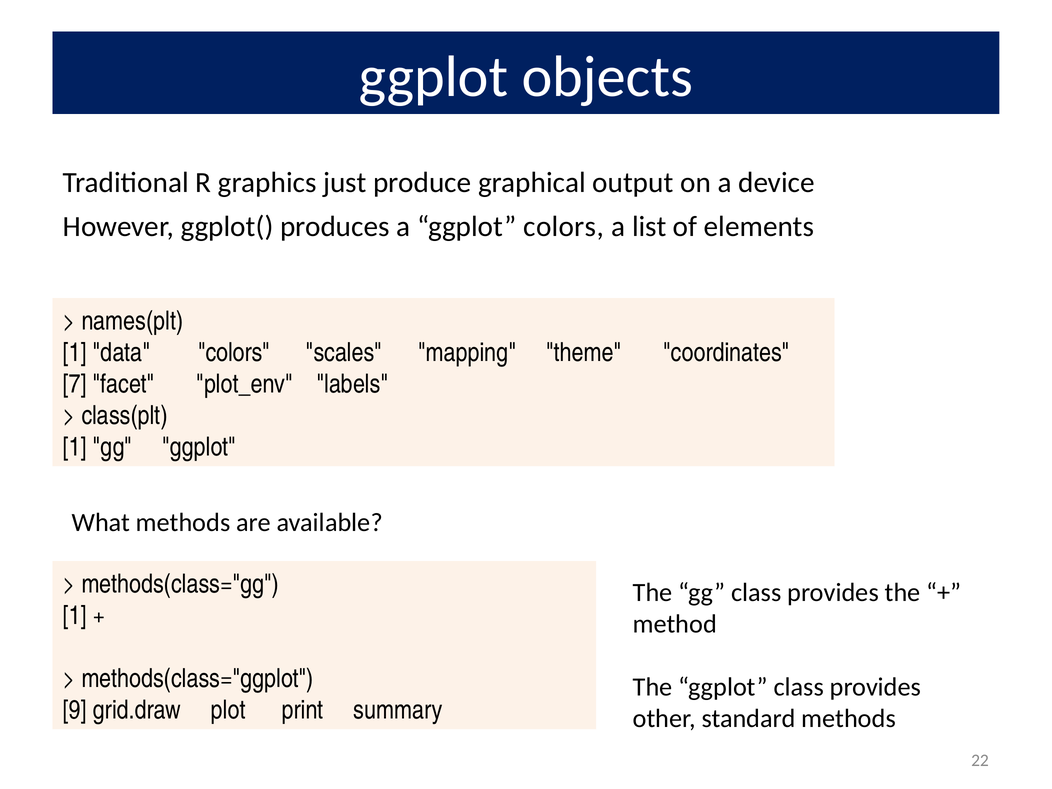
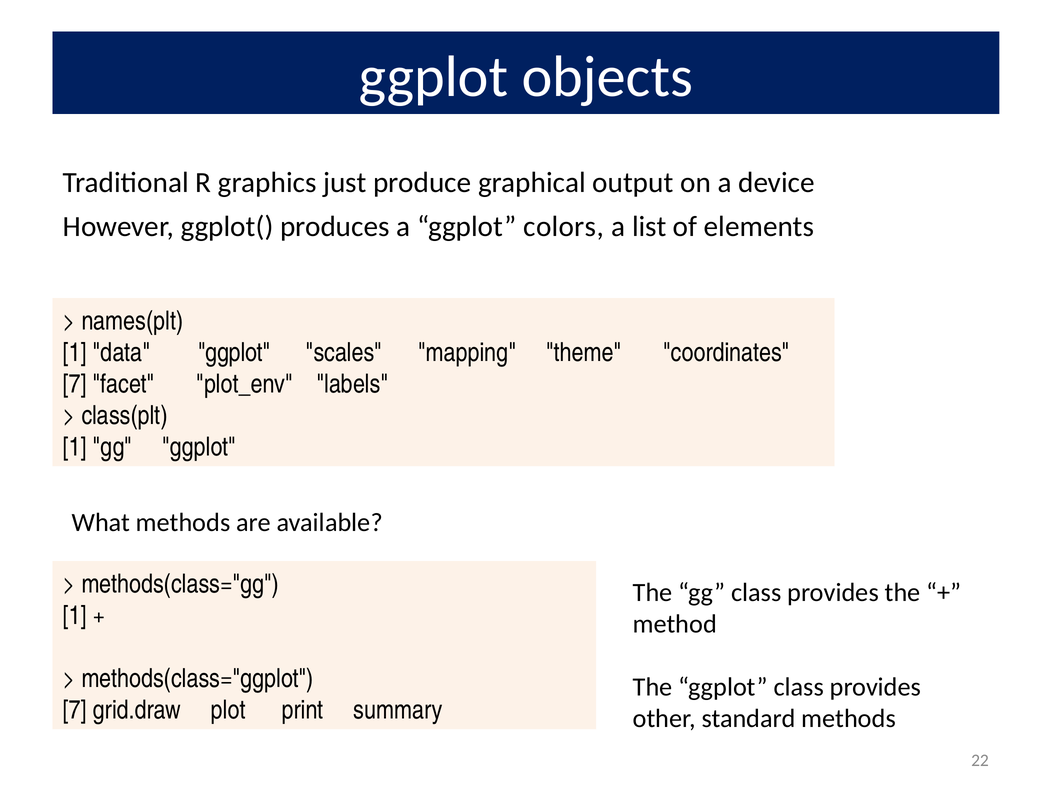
data colors: colors -> ggplot (234, 352)
9: 9 -> 7 (75, 710)
